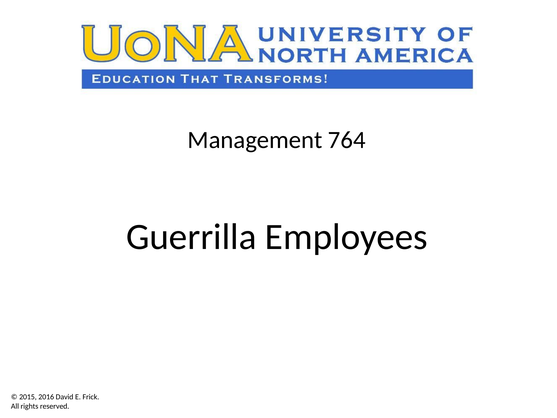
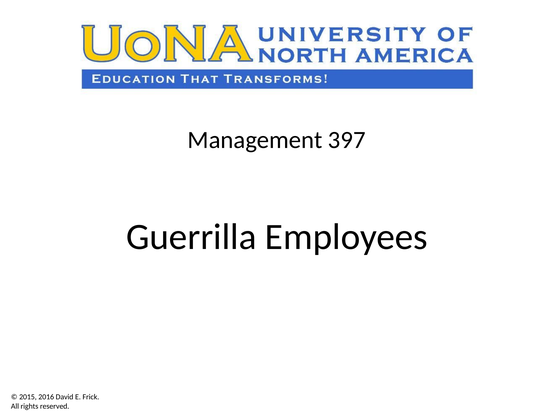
764: 764 -> 397 (347, 140)
